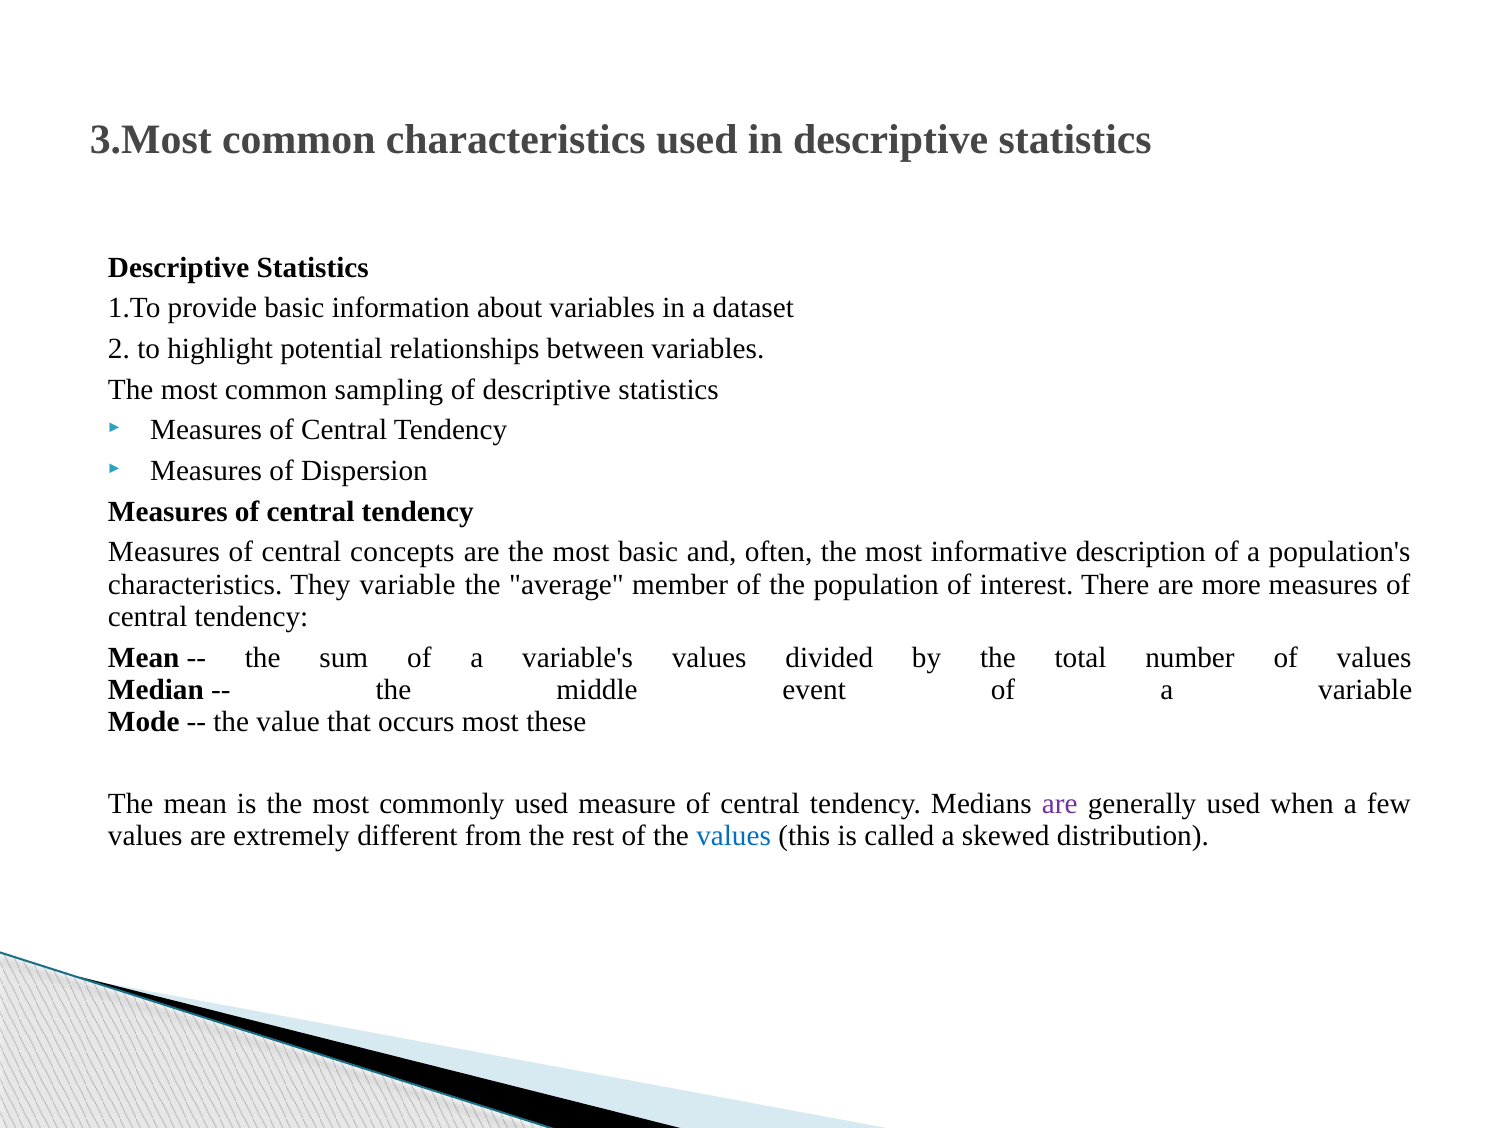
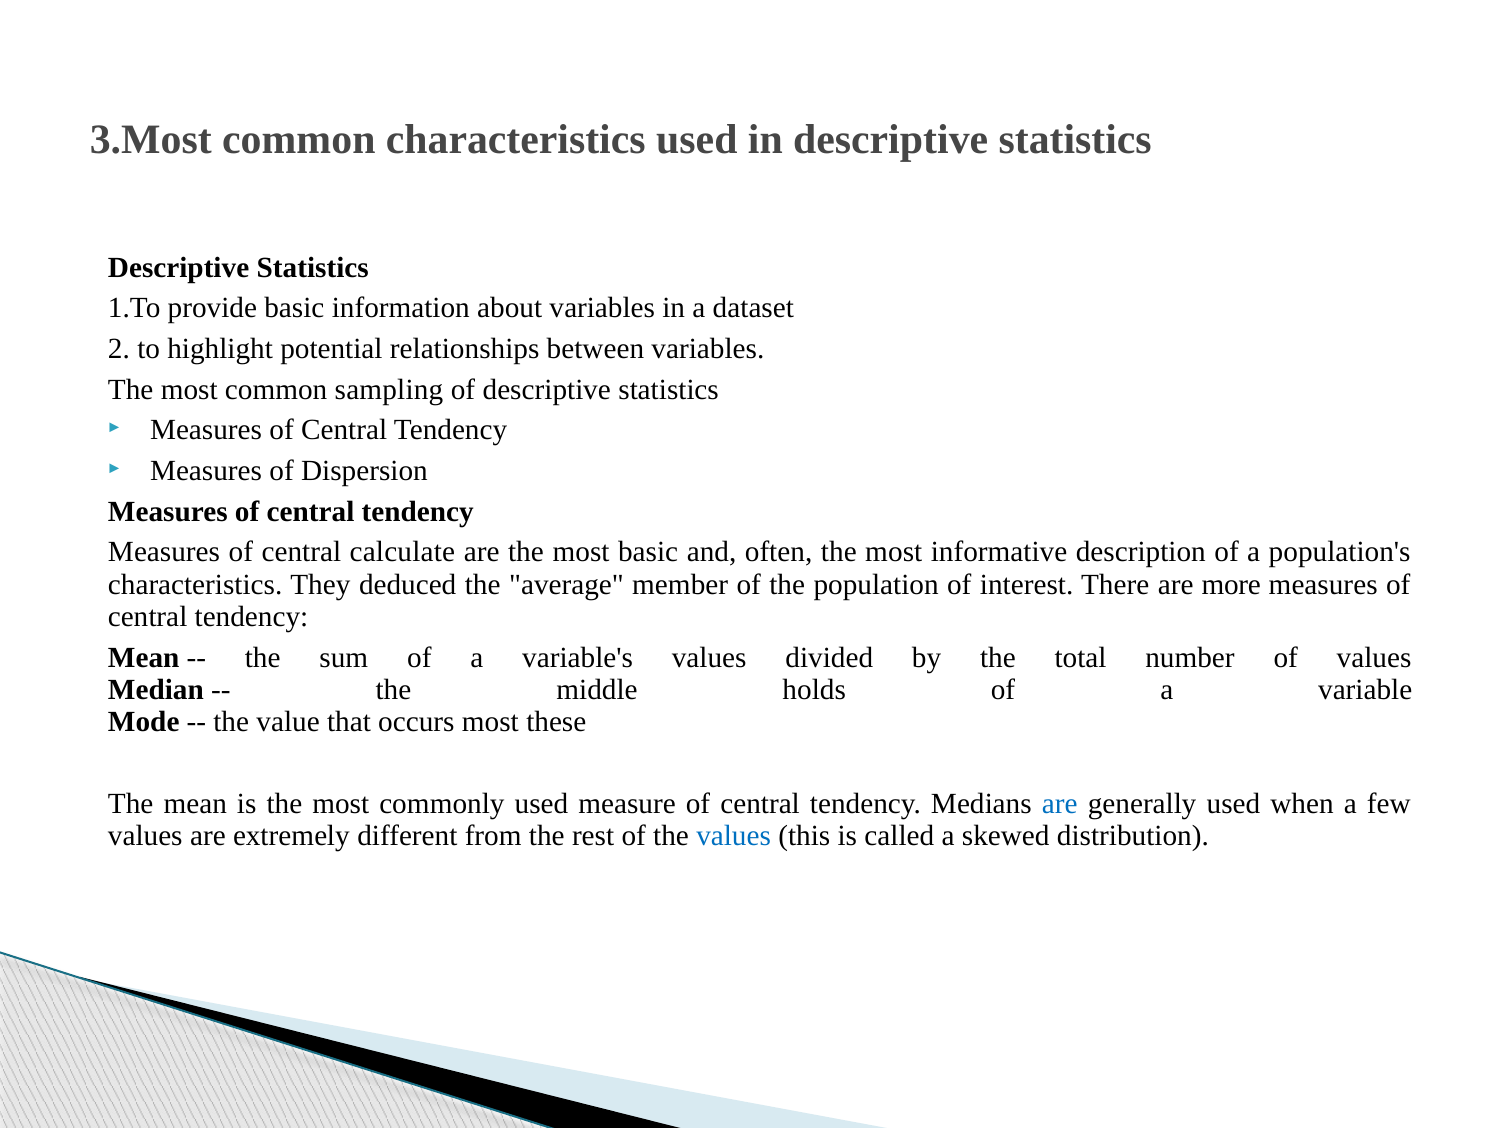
concepts: concepts -> calculate (402, 552)
They variable: variable -> deduced (408, 584)
event: event -> holds (814, 689)
are colour: purple -> blue (1060, 803)
